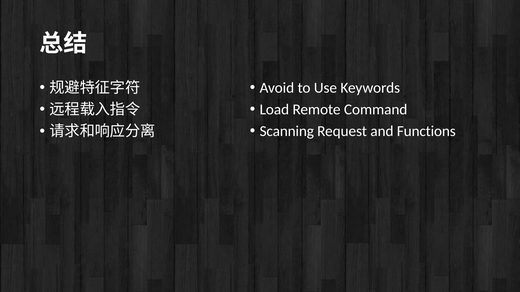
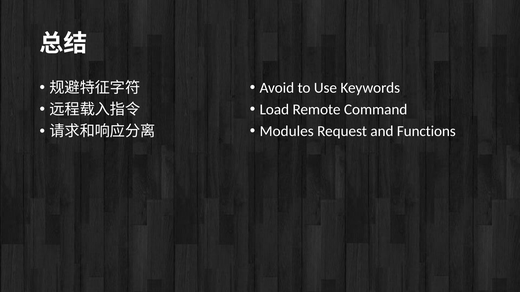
Scanning: Scanning -> Modules (287, 131)
